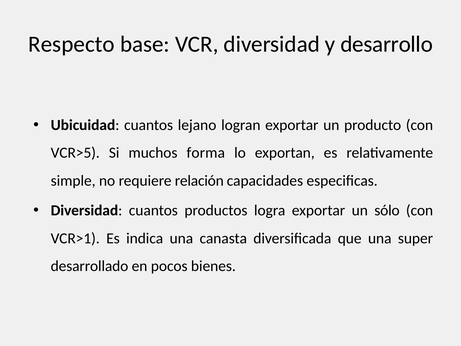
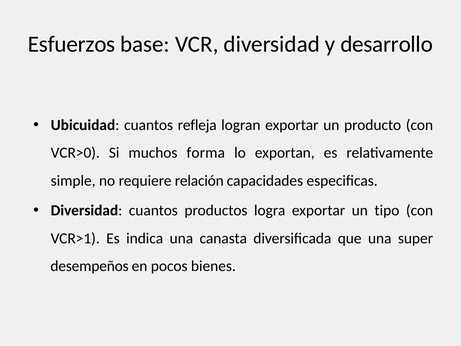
Respecto: Respecto -> Esfuerzos (72, 44)
lejano: lejano -> refleja (197, 125)
VCR>5: VCR>5 -> VCR>0 (75, 153)
sólo: sólo -> tipo (387, 210)
desarrollado: desarrollado -> desempeños (90, 266)
